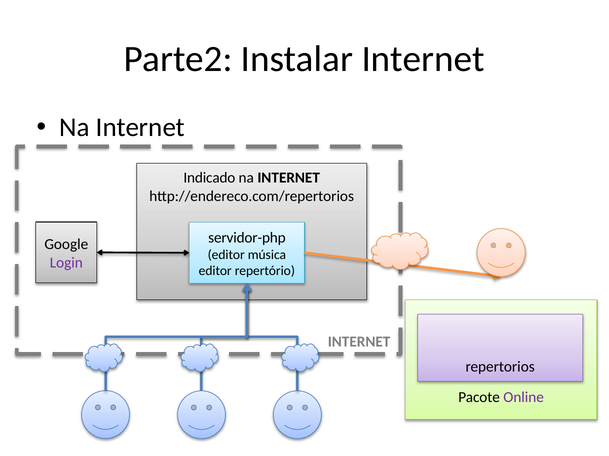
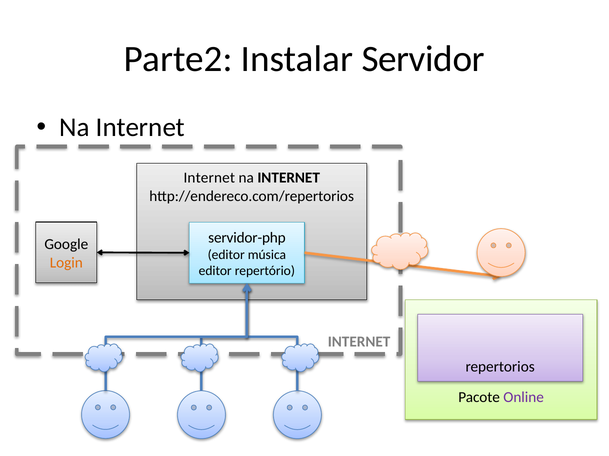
Instalar Internet: Internet -> Servidor (423, 59)
Indicado: Indicado -> Internet (209, 178)
Login colour: purple -> orange (66, 263)
